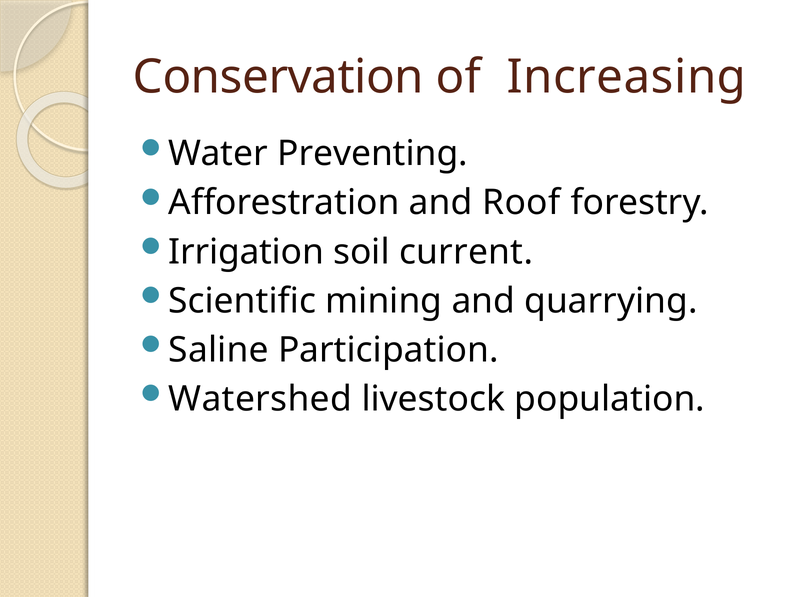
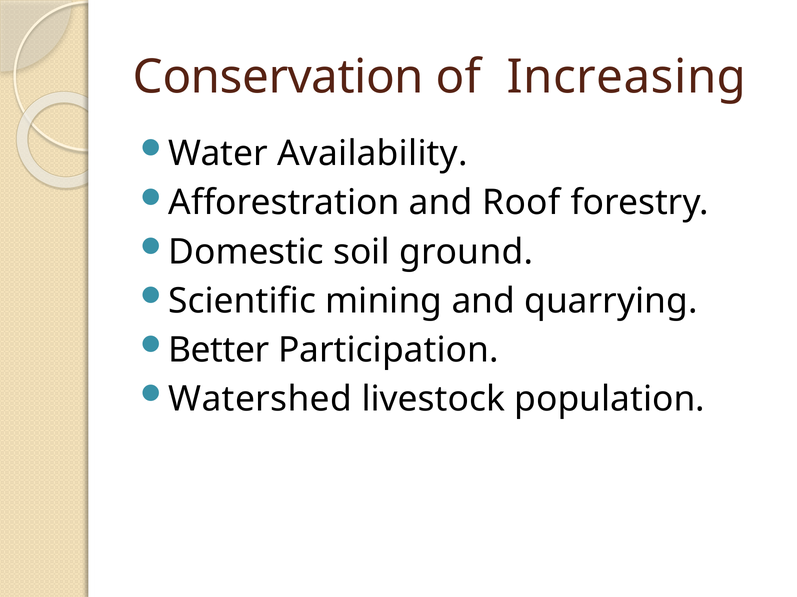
Preventing: Preventing -> Availability (372, 154)
Irrigation: Irrigation -> Domestic (246, 252)
current: current -> ground (466, 252)
Saline: Saline -> Better (219, 351)
